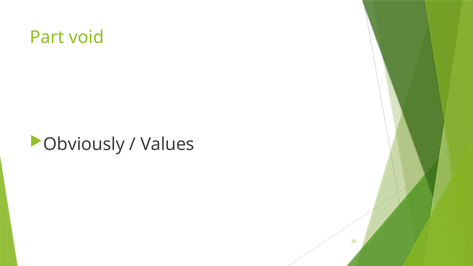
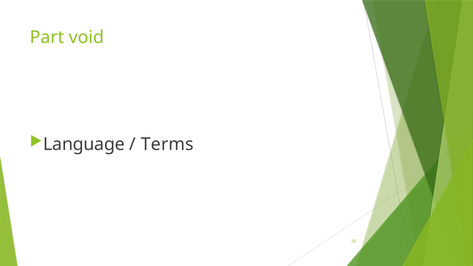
Obviously: Obviously -> Language (84, 144)
Values: Values -> Terms (167, 144)
